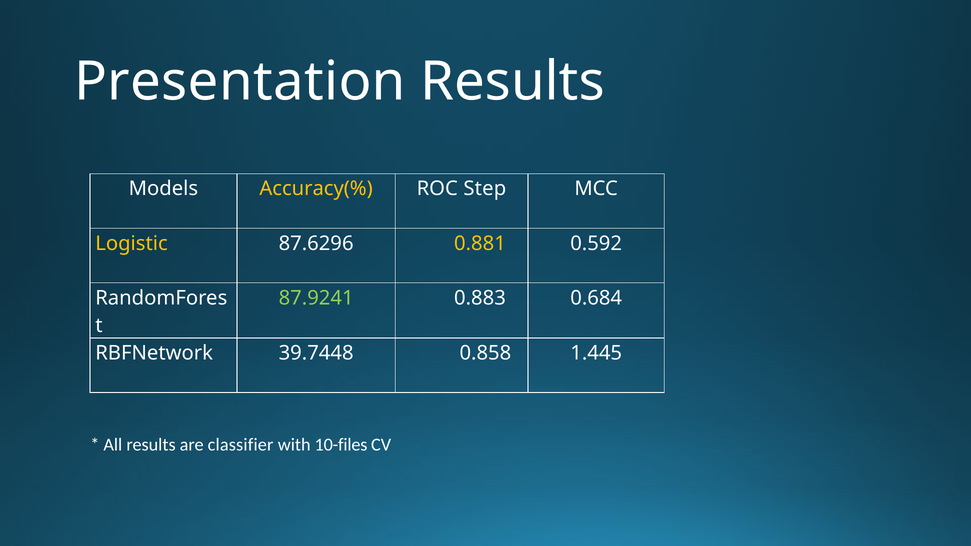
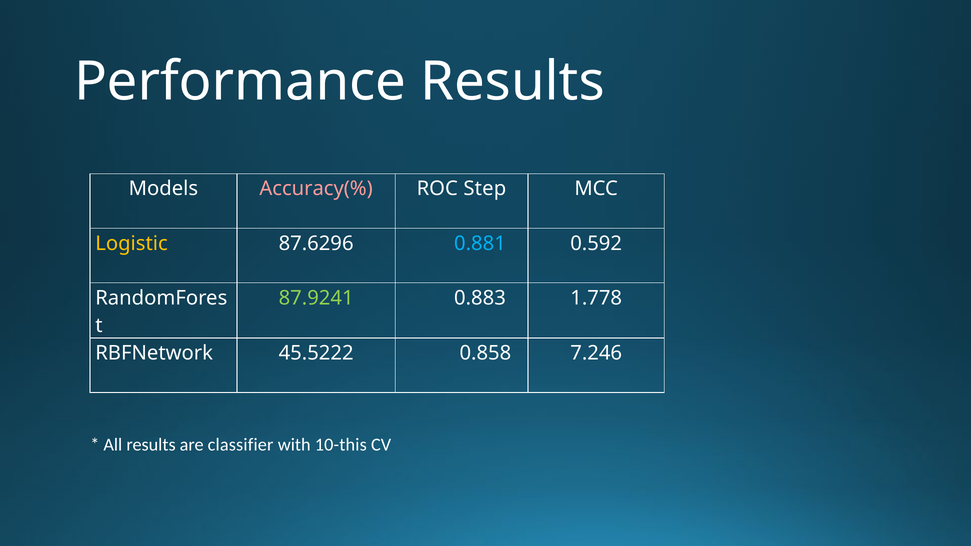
Presentation: Presentation -> Performance (240, 82)
Accuracy(% colour: yellow -> pink (316, 189)
0.881 colour: yellow -> light blue (480, 243)
0.684: 0.684 -> 1.778 (596, 298)
39.7448: 39.7448 -> 45.5222 (316, 353)
1.445: 1.445 -> 7.246 (596, 353)
10-files: 10-files -> 10-this (341, 445)
